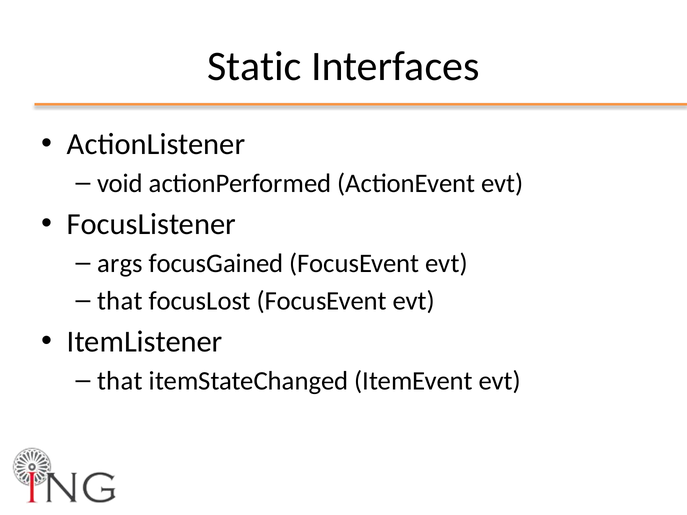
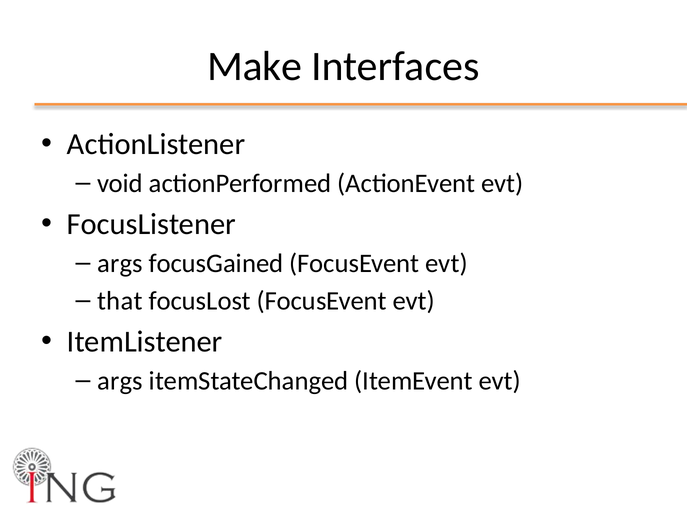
Static: Static -> Make (254, 67)
that: that -> args (120, 381)
